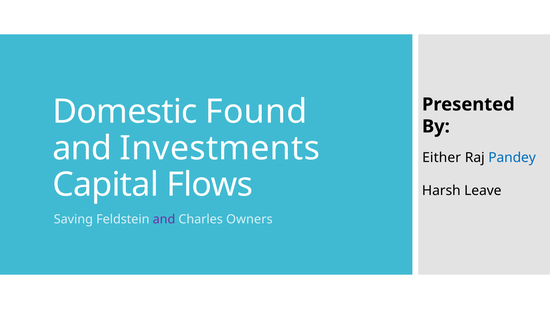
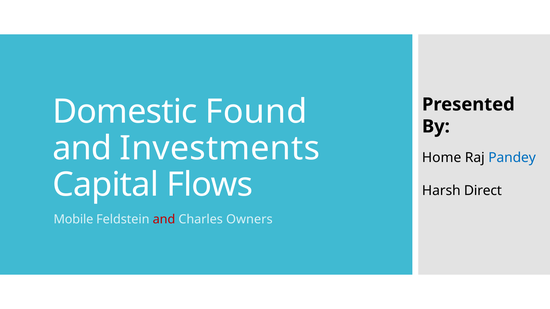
Either: Either -> Home (442, 158)
Leave: Leave -> Direct (483, 191)
Saving: Saving -> Mobile (73, 219)
and colour: purple -> red (164, 219)
